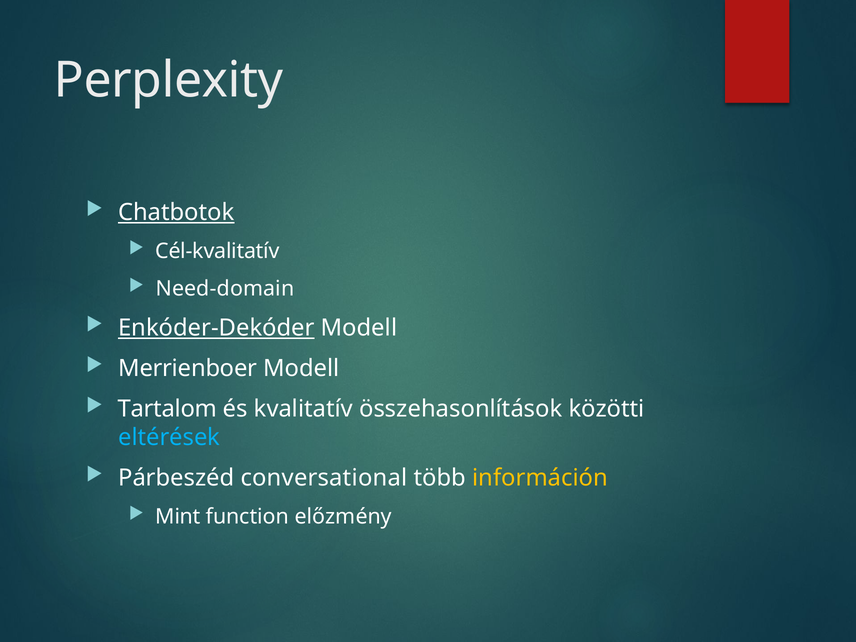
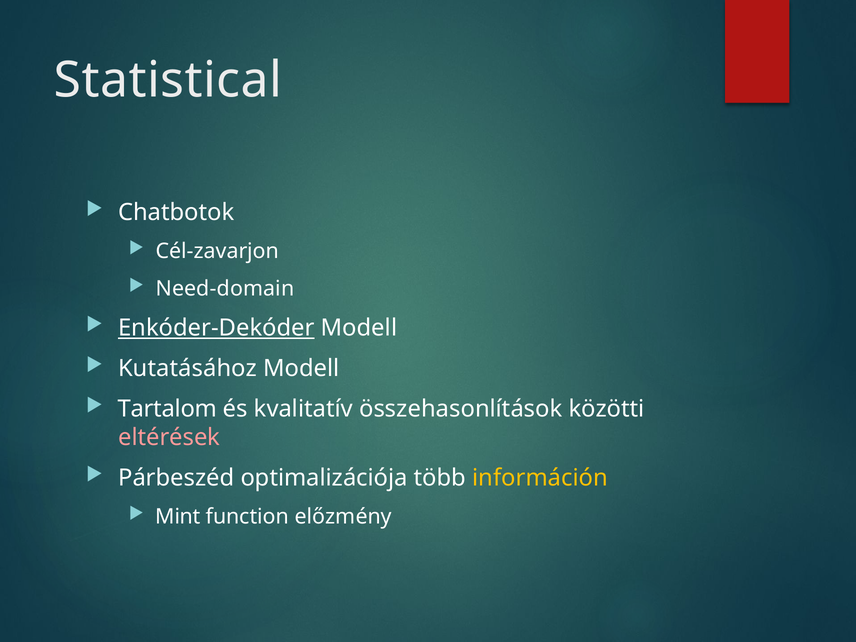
Perplexity: Perplexity -> Statistical (168, 80)
Chatbotok underline: present -> none (176, 212)
Cél-kvalitatív: Cél-kvalitatív -> Cél-zavarjon (217, 251)
Merrienboer: Merrienboer -> Kutatásához (188, 368)
eltérések colour: light blue -> pink (169, 437)
conversational: conversational -> optimalizációja (324, 478)
